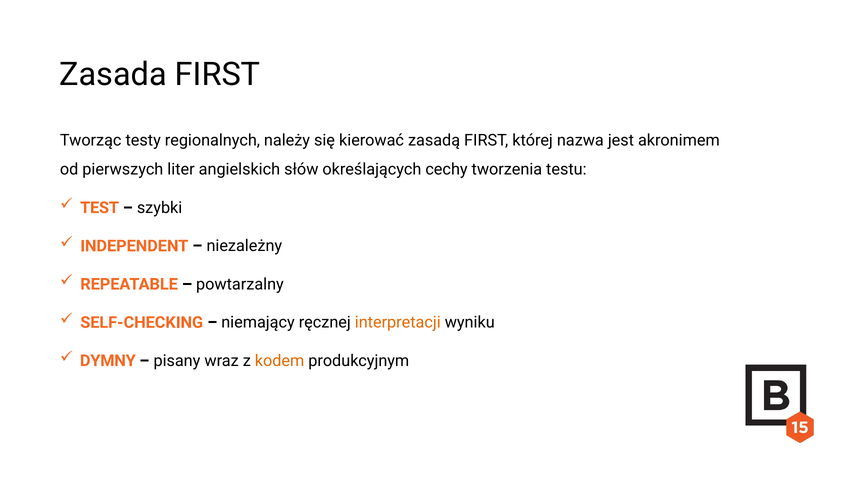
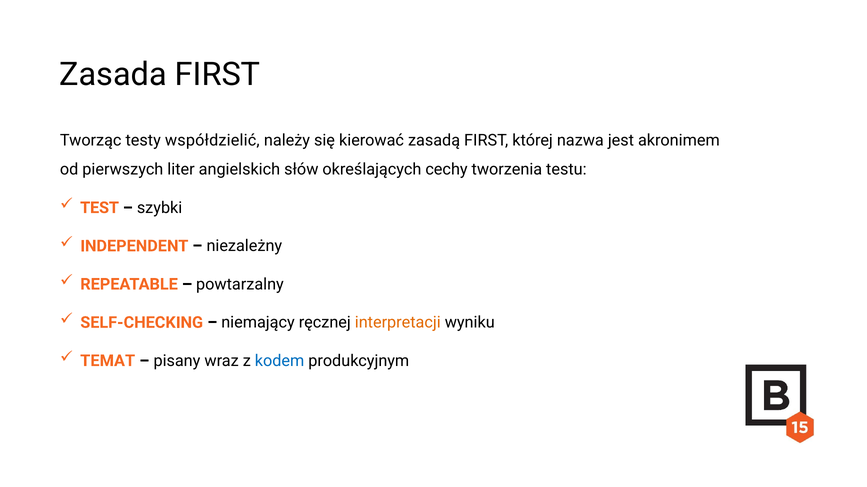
regionalnych: regionalnych -> współdzielić (212, 140)
DYMNY: DYMNY -> TEMAT (108, 361)
kodem colour: orange -> blue (280, 361)
